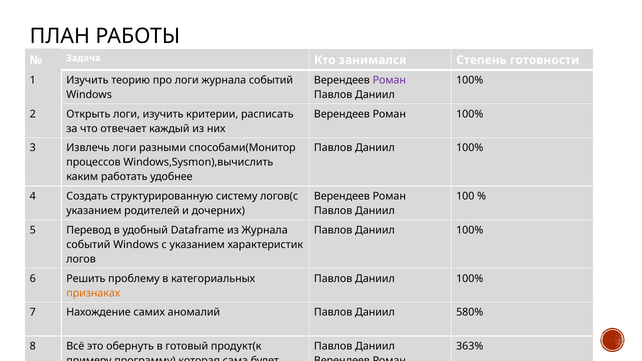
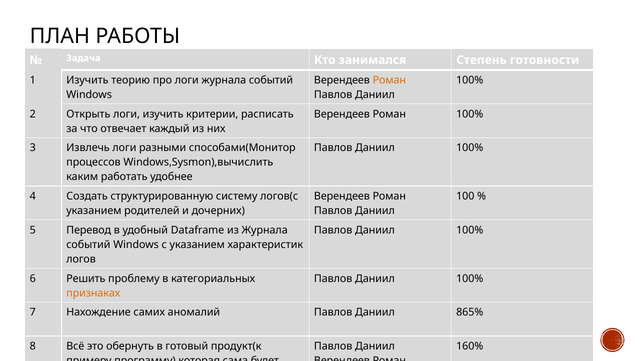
Роман colour: purple -> orange (389, 80)
580%: 580% -> 865% (470, 313)
363%: 363% -> 160% (470, 346)
